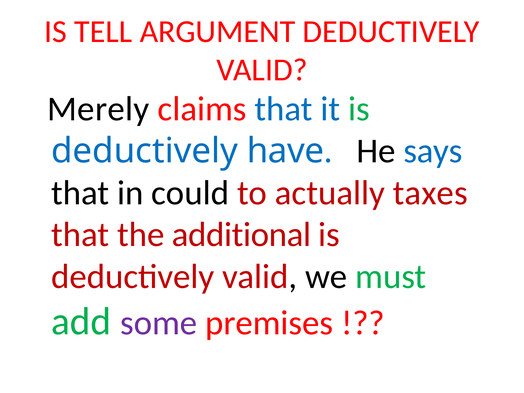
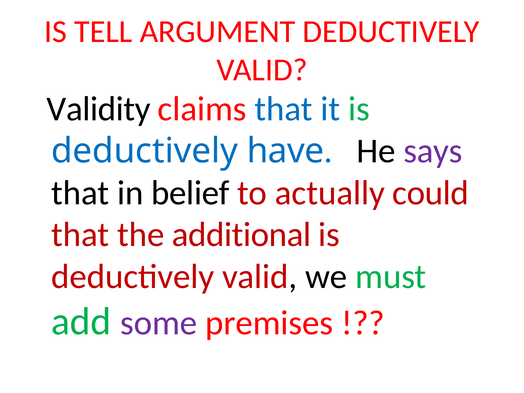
Merely: Merely -> Validity (99, 109)
says colour: blue -> purple (433, 151)
could: could -> belief (190, 193)
taxes: taxes -> could (431, 193)
